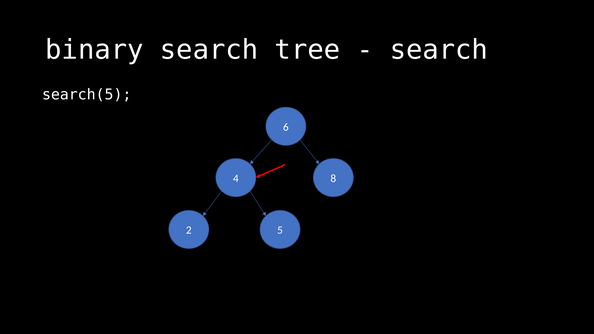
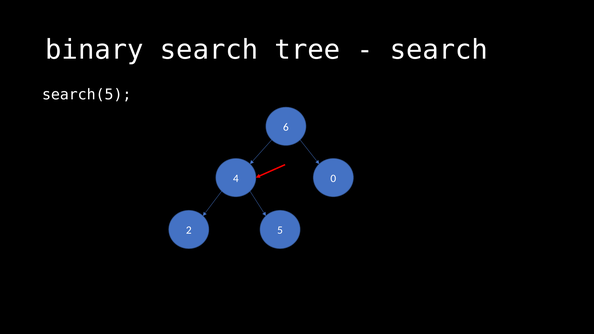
8: 8 -> 0 (333, 178)
